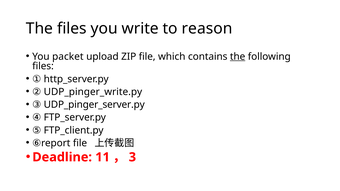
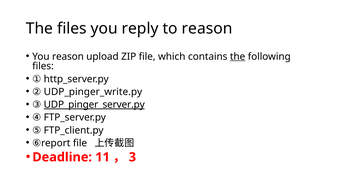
write: write -> reply (140, 29)
You packet: packet -> reason (68, 57)
UDP_pinger_server.py underline: none -> present (94, 105)
